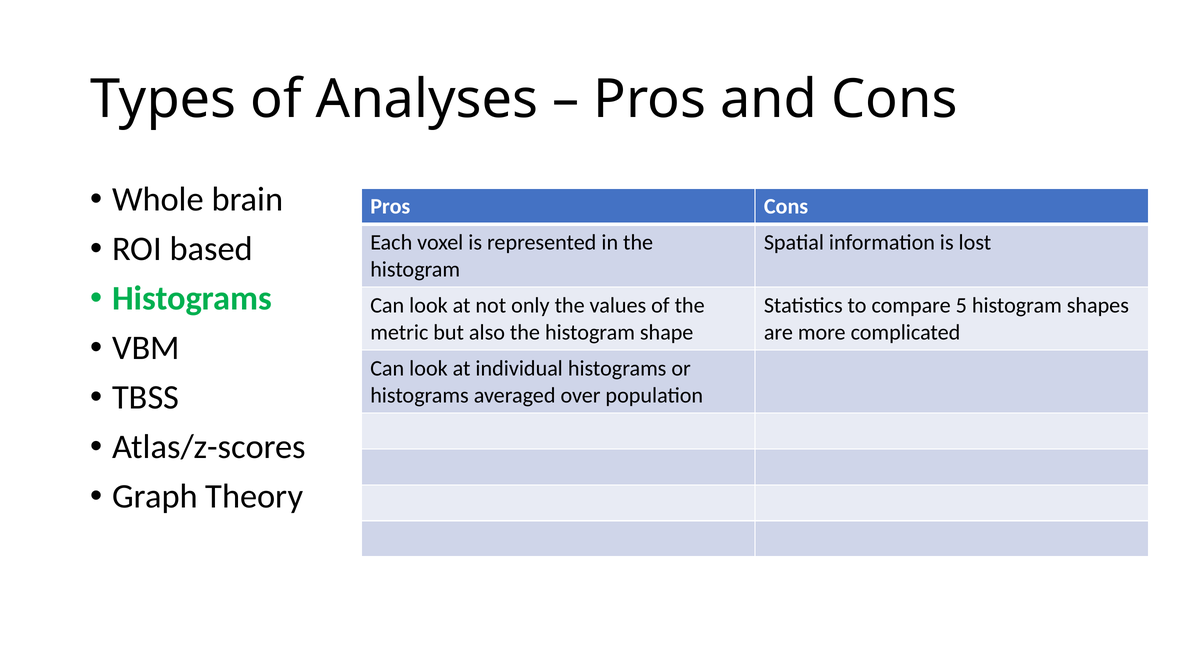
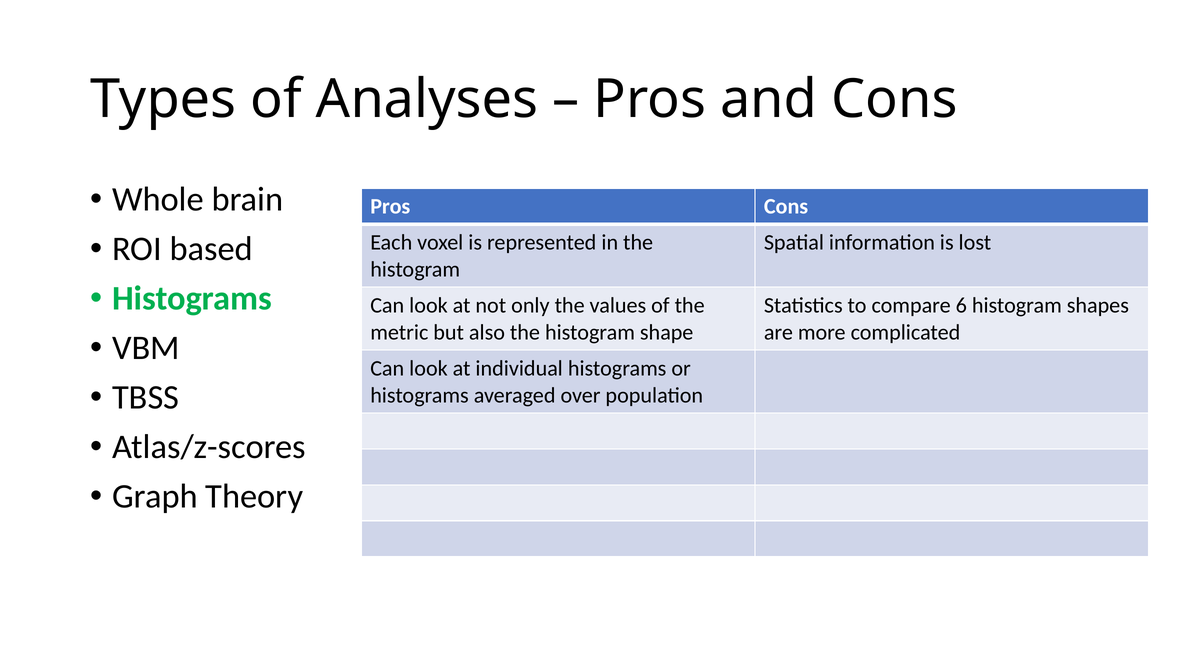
5: 5 -> 6 (961, 306)
